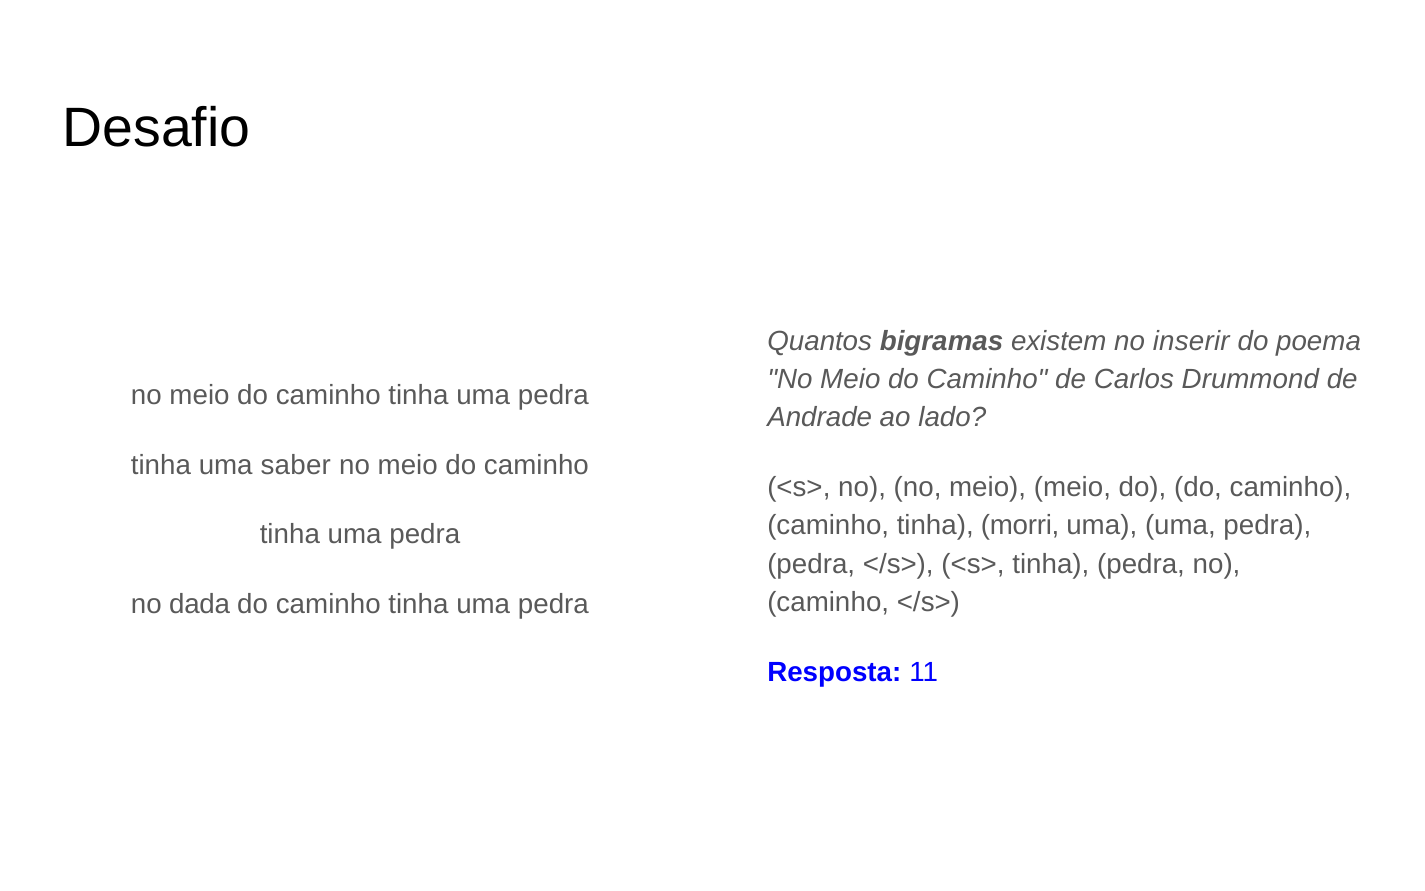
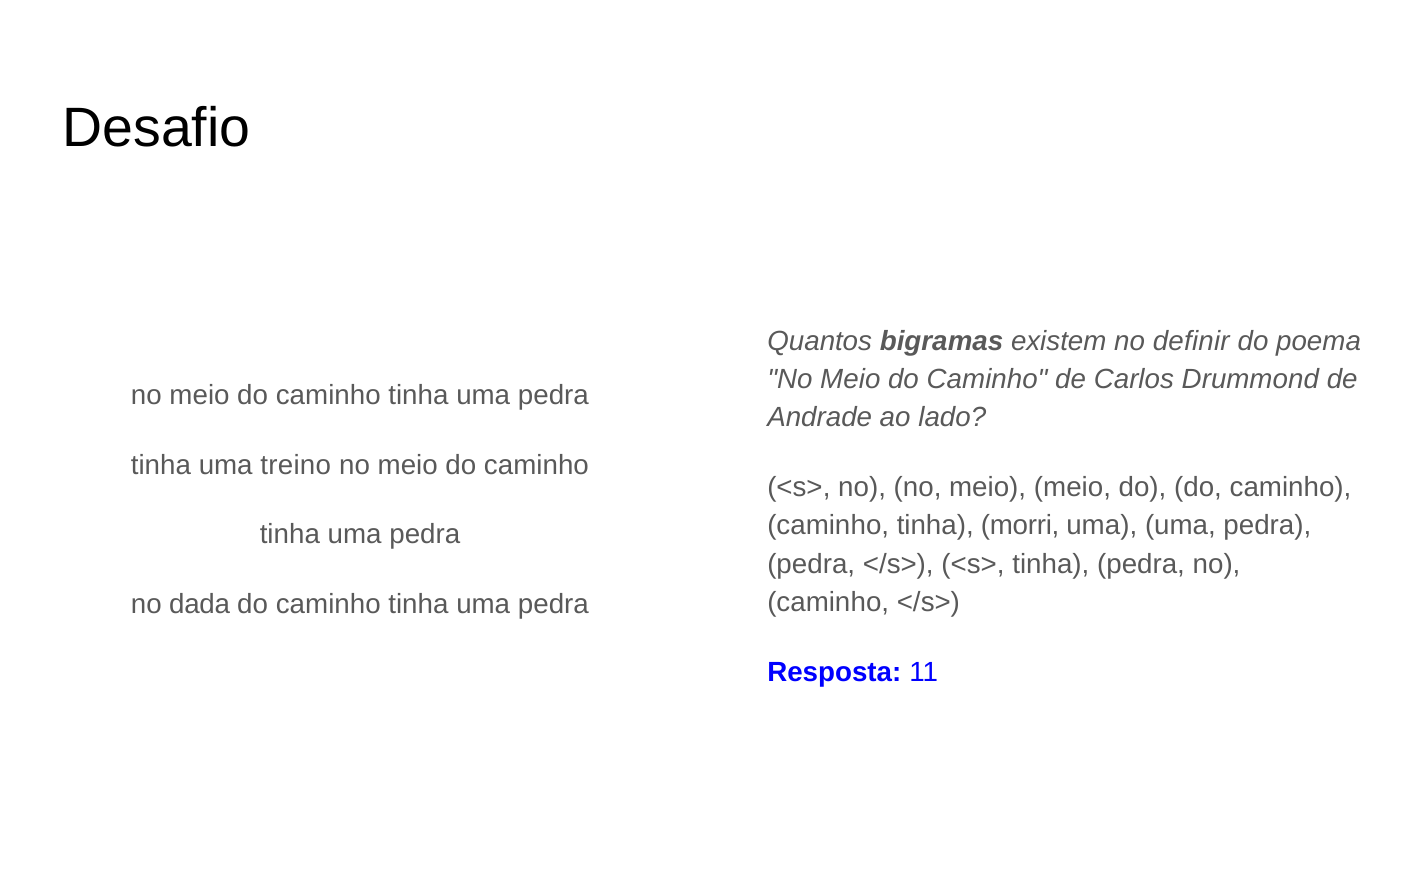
inserir: inserir -> definir (1191, 341)
saber: saber -> treino (296, 465)
